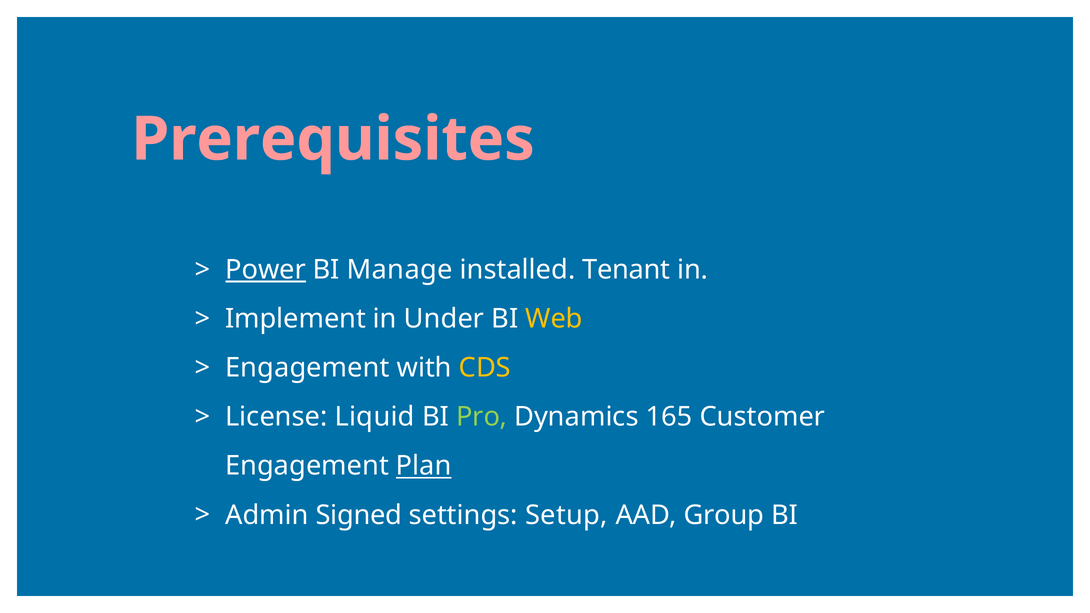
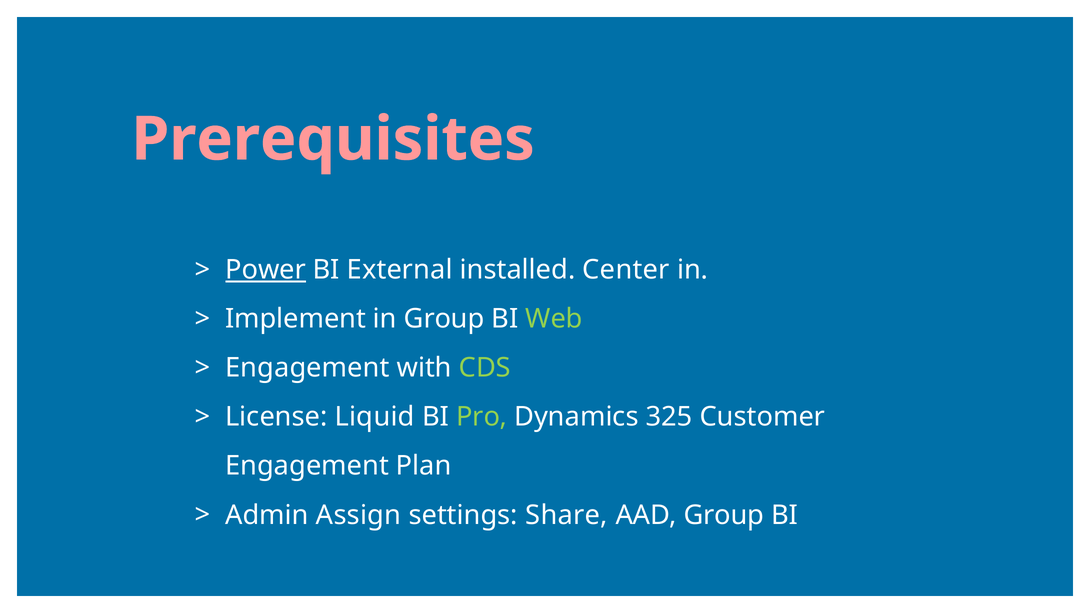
Manage: Manage -> External (400, 270)
Tenant: Tenant -> Center (626, 270)
in Under: Under -> Group (444, 319)
Web colour: yellow -> light green (554, 319)
CDS colour: yellow -> light green (485, 368)
165: 165 -> 325 (669, 417)
Plan underline: present -> none (424, 466)
Signed: Signed -> Assign (359, 515)
Setup: Setup -> Share (566, 515)
